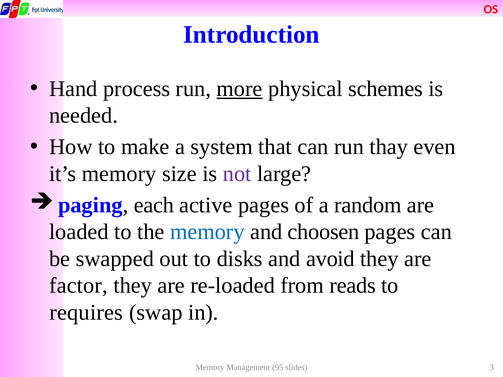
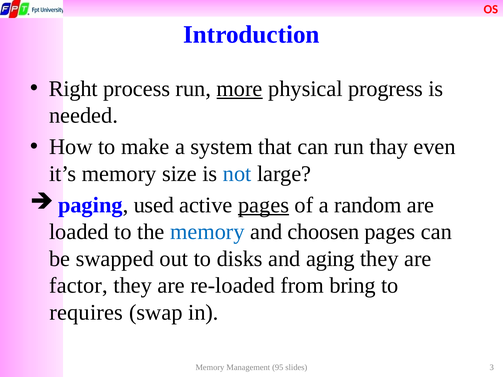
Hand: Hand -> Right (73, 89)
schemes: schemes -> progress (386, 89)
not colour: purple -> blue (237, 174)
each: each -> used (154, 205)
pages underline: none -> present (264, 205)
avoid: avoid -> aging (330, 259)
reads: reads -> bring (353, 286)
